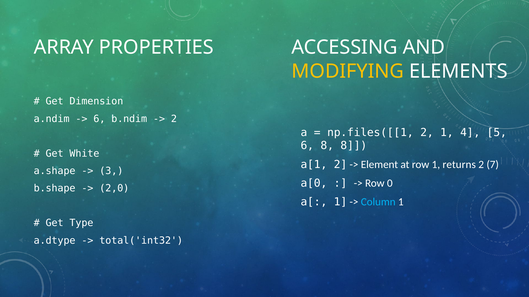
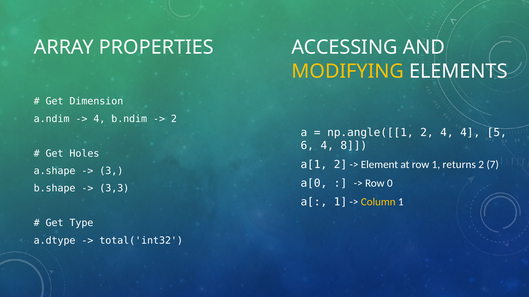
6: 6 -> 4 (99, 119)
np.files([[1: np.files([[1 -> np.angle([[1 (370, 133)
2 1: 1 -> 4 (447, 133)
6 8: 8 -> 4 (327, 146)
White: White -> Holes (84, 154)
2,0: 2,0 -> 3,3 (114, 189)
Column colour: light blue -> yellow (378, 202)
